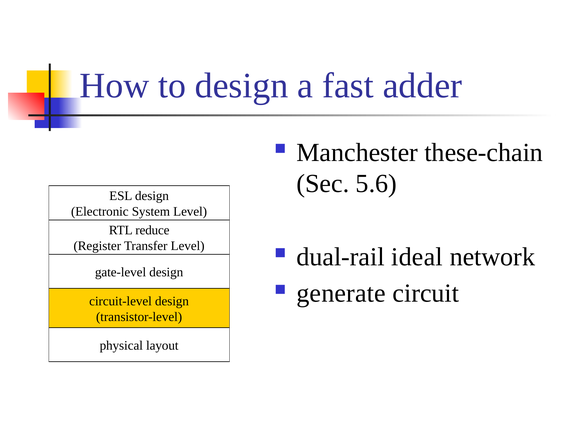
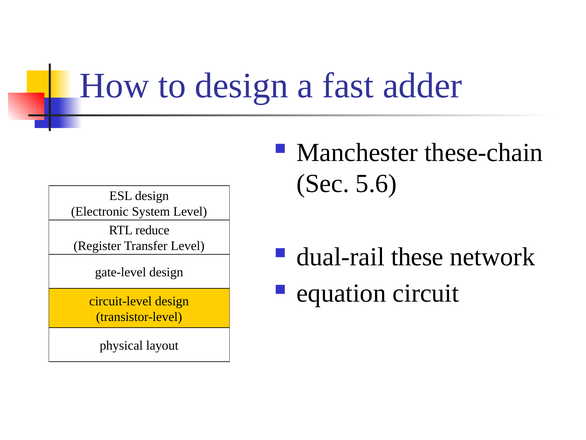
ideal: ideal -> these (417, 256)
generate: generate -> equation (341, 293)
